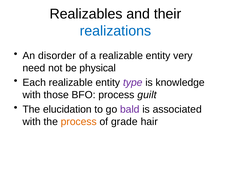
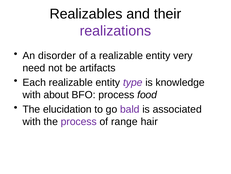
realizations colour: blue -> purple (115, 31)
physical: physical -> artifacts (98, 68)
those: those -> about (56, 94)
guilt: guilt -> food (147, 94)
process colour: orange -> purple (79, 121)
grade: grade -> range (124, 121)
